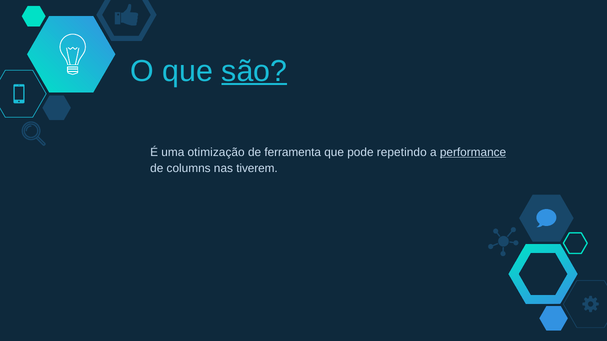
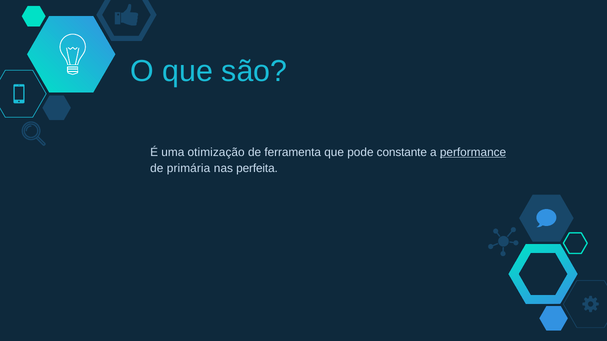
são underline: present -> none (254, 71)
repetindo: repetindo -> constante (402, 152)
columns: columns -> primária (189, 169)
tiverem: tiverem -> perfeita (257, 169)
